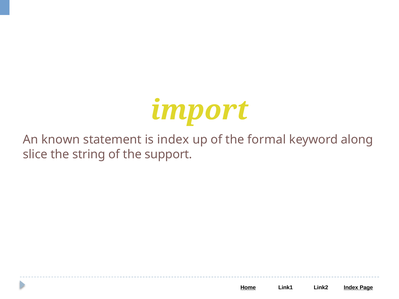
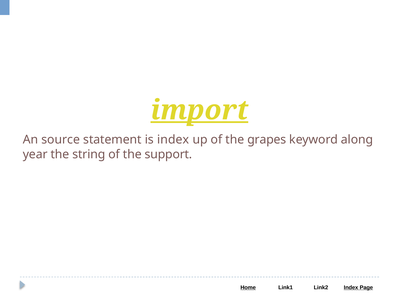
import underline: none -> present (199, 110)
known: known -> source (61, 140)
formal: formal -> grapes (267, 140)
slice: slice -> year (35, 154)
